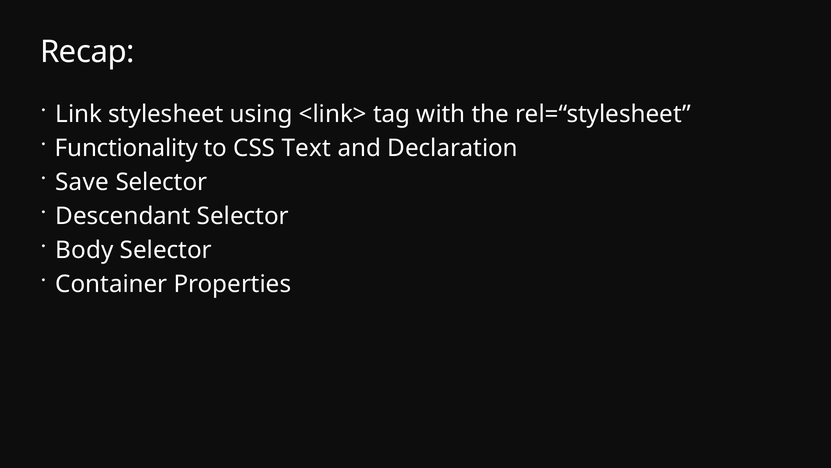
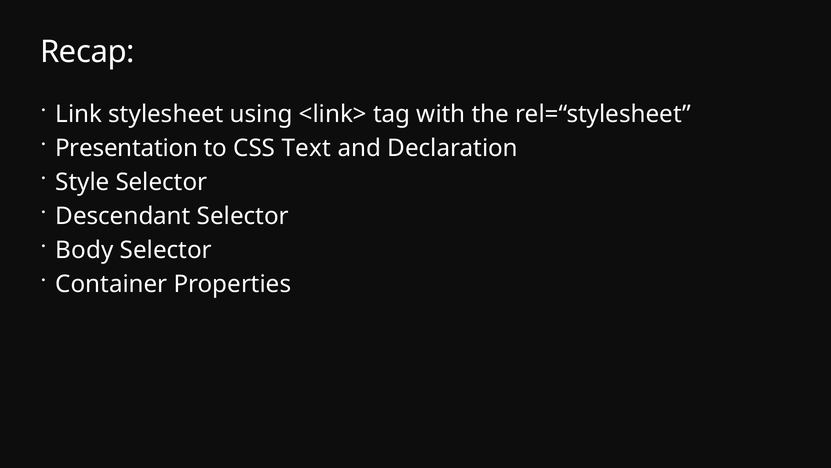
Functionality: Functionality -> Presentation (127, 148)
Save: Save -> Style (82, 182)
